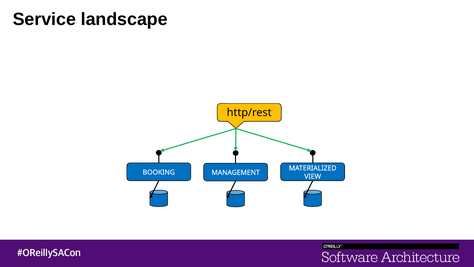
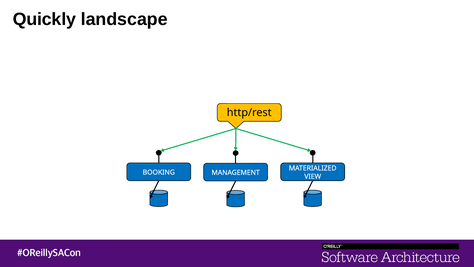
Service: Service -> Quickly (44, 19)
